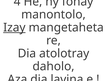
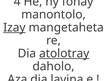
atolotray underline: none -> present (64, 53)
